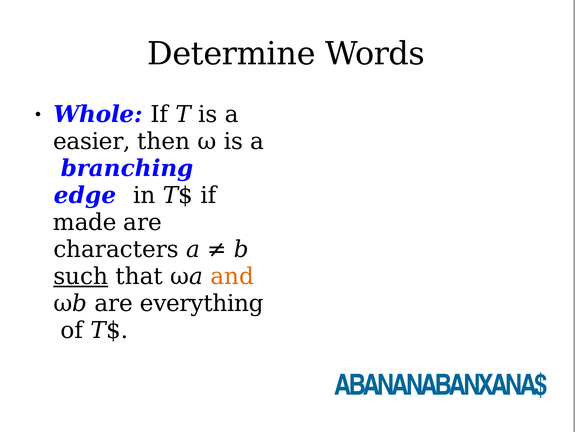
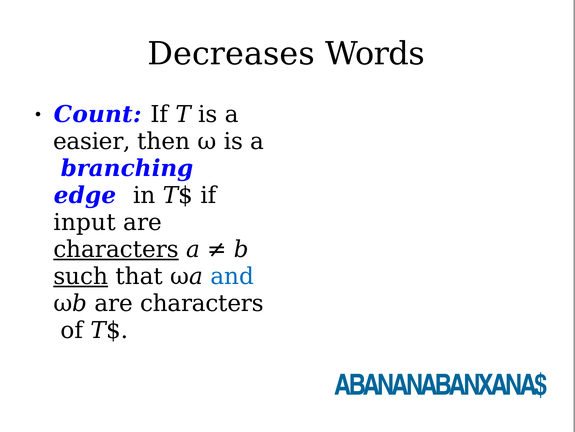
Determine: Determine -> Decreases (231, 54)
Whole: Whole -> Count (98, 114)
made: made -> input (85, 222)
characters underline: none -> present (116, 249)
and colour: orange -> blue (232, 276)
ωb are everything: everything -> characters (202, 303)
